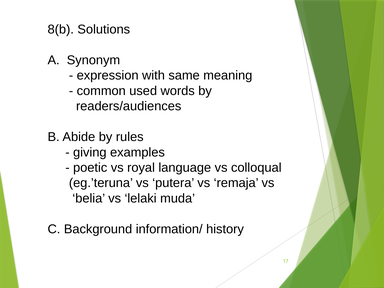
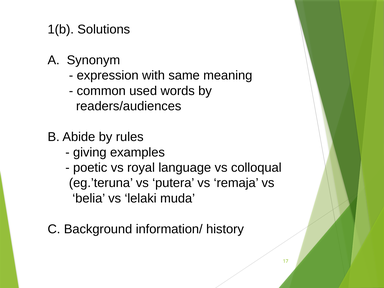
8(b: 8(b -> 1(b (61, 29)
